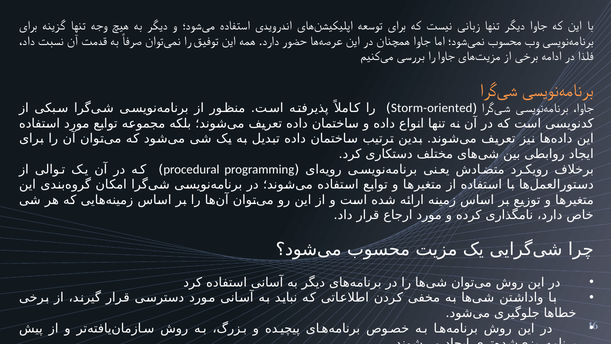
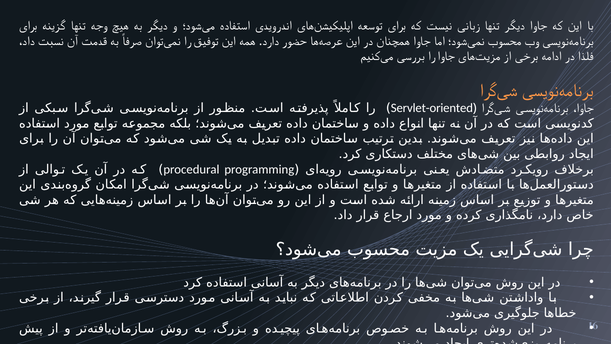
Storm-oriented: Storm-oriented -> Servlet-oriented (432, 108)
